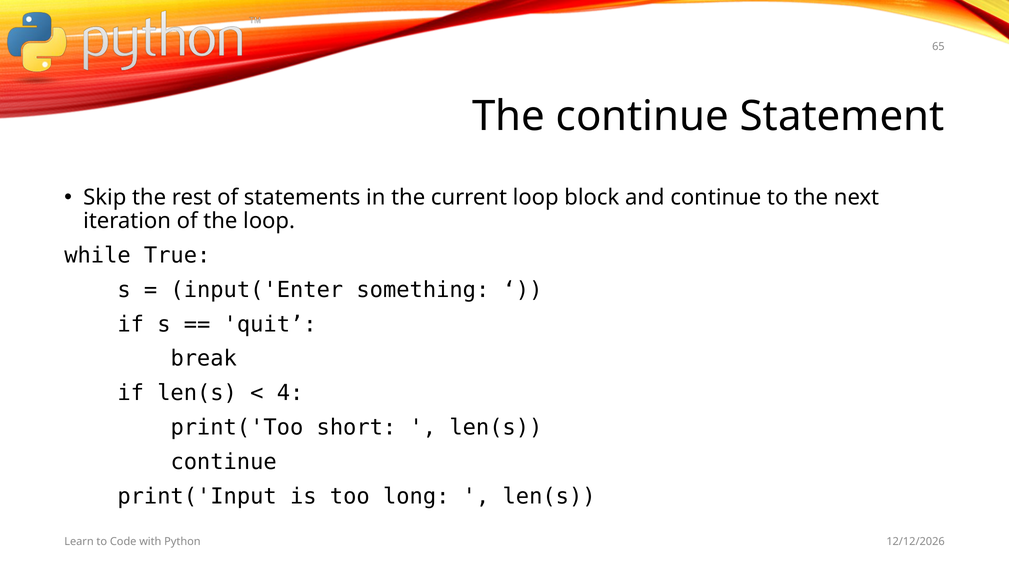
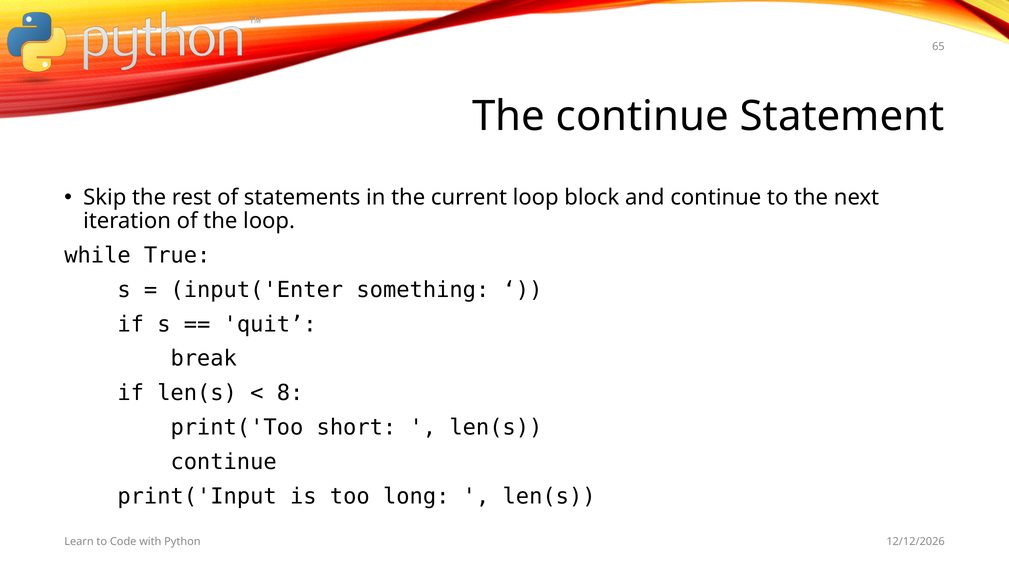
4: 4 -> 8 (290, 393)
